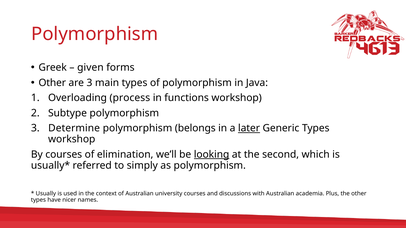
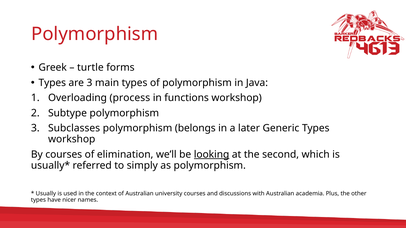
given: given -> turtle (90, 68)
Other: Other -> Types (52, 83)
Determine: Determine -> Subclasses (74, 128)
later underline: present -> none (249, 128)
